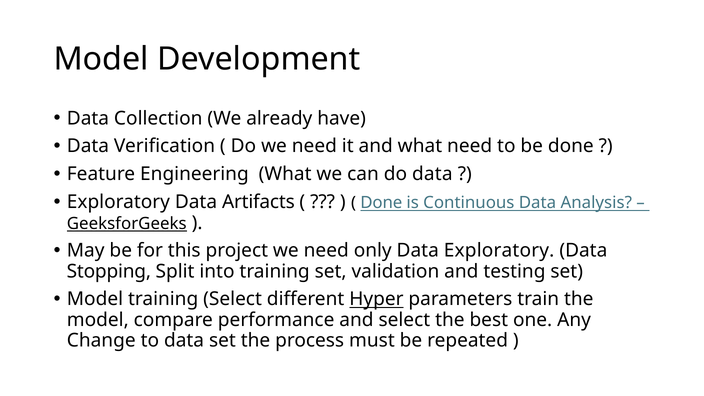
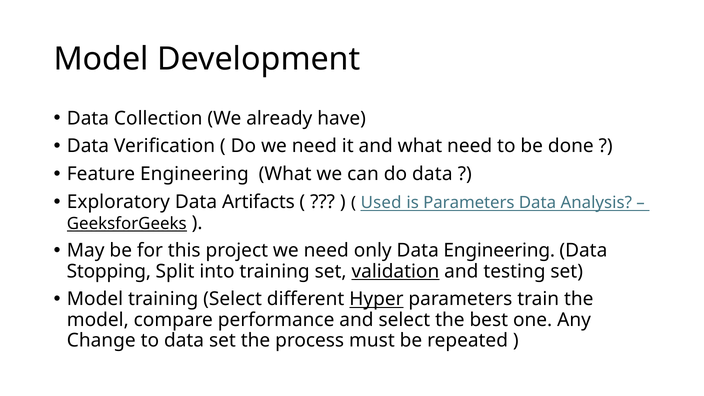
Done: Done -> Used (381, 203)
is Continuous: Continuous -> Parameters (469, 203)
Data Exploratory: Exploratory -> Engineering (499, 251)
validation underline: none -> present (395, 271)
